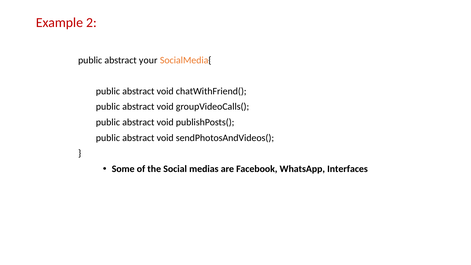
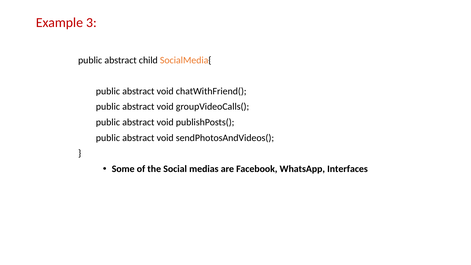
2: 2 -> 3 (91, 23)
your: your -> child (148, 60)
